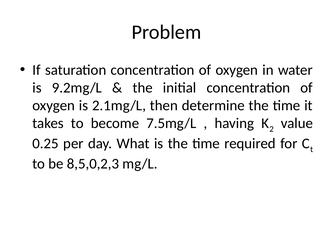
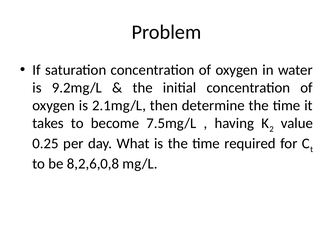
8,5,0,2,3: 8,5,0,2,3 -> 8,2,6,0,8 (93, 164)
